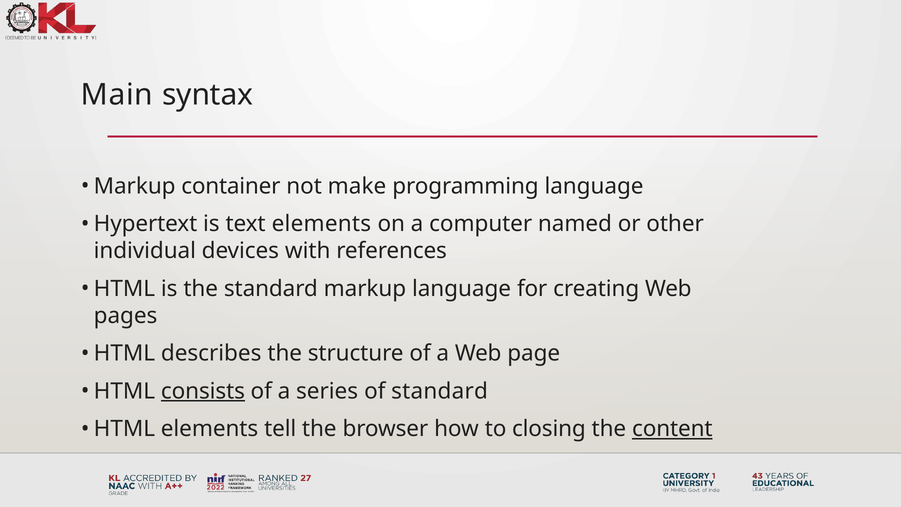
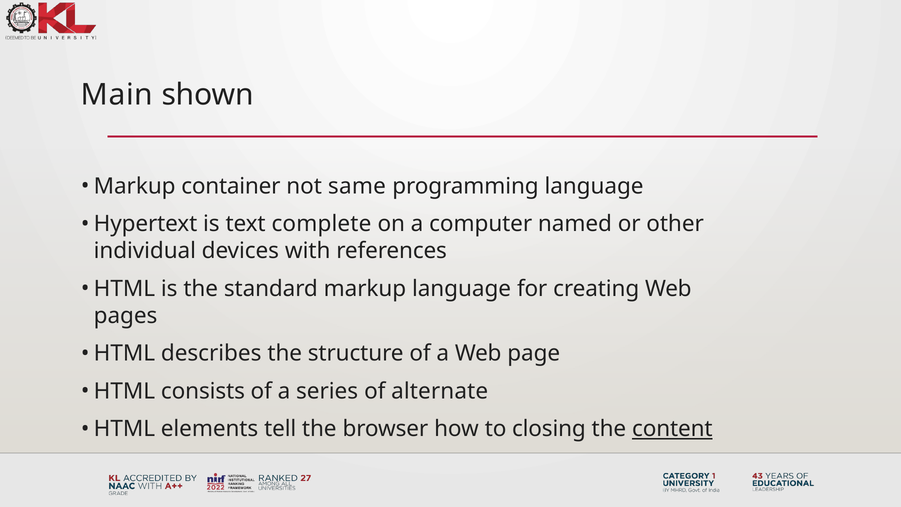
syntax: syntax -> shown (208, 95)
make: make -> same (357, 186)
text elements: elements -> complete (321, 224)
consists underline: present -> none (203, 391)
of standard: standard -> alternate (440, 391)
